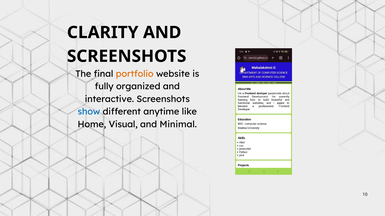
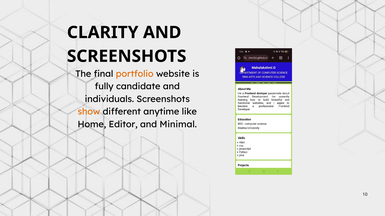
organized: organized -> candidate (138, 87)
interactive: interactive -> individuals (109, 99)
show colour: blue -> orange (89, 112)
Visual: Visual -> Editor (123, 125)
